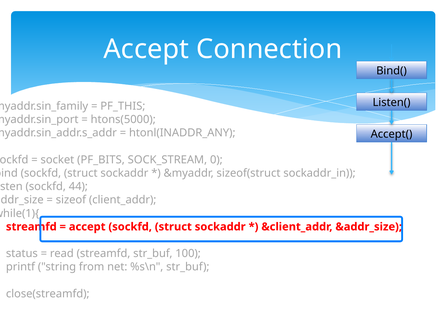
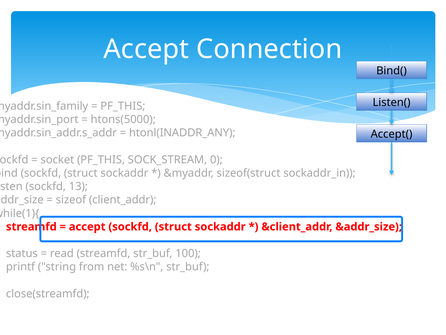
socket PF_BITS: PF_BITS -> PF_THIS (101, 159)
44: 44 -> 13 (78, 186)
